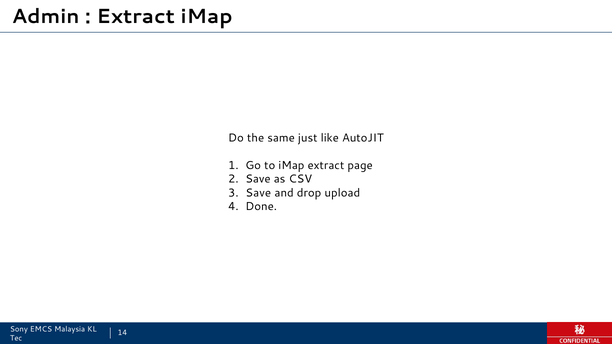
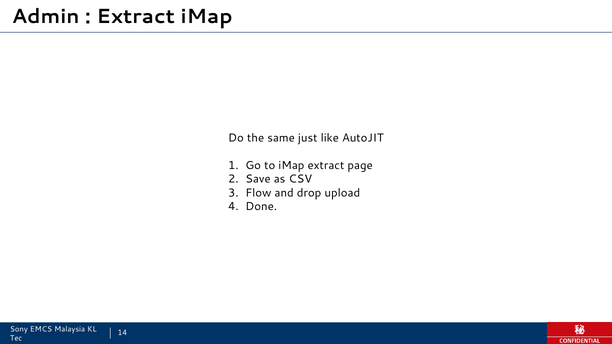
Save: Save -> Flow (258, 193)
